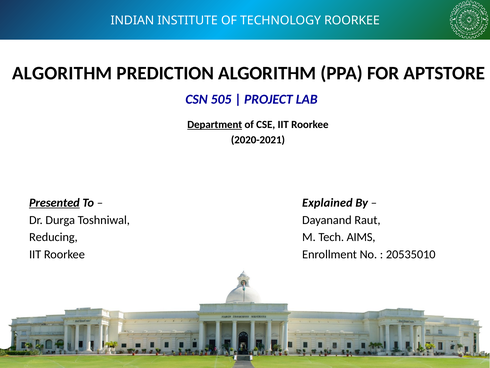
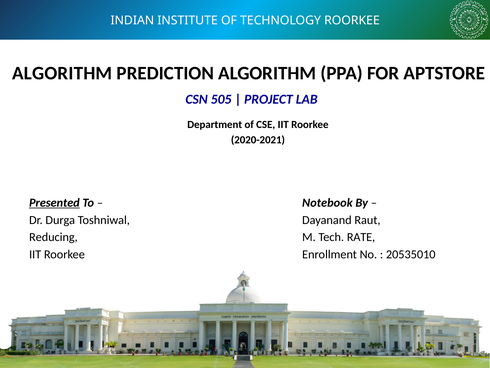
Department underline: present -> none (215, 125)
Explained: Explained -> Notebook (327, 203)
AIMS: AIMS -> RATE (361, 237)
